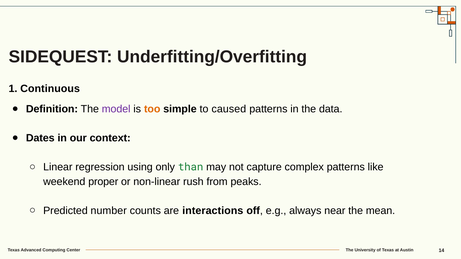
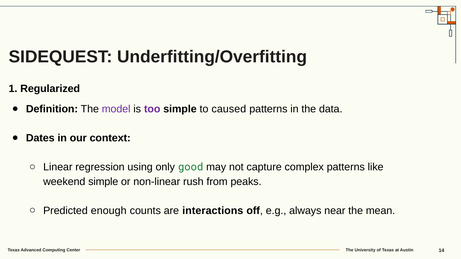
Continuous: Continuous -> Regularized (50, 89)
too colour: orange -> purple (152, 109)
than: than -> good (191, 167)
weekend proper: proper -> simple (103, 182)
number: number -> enough (109, 211)
